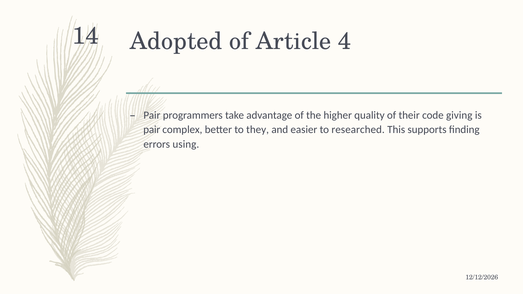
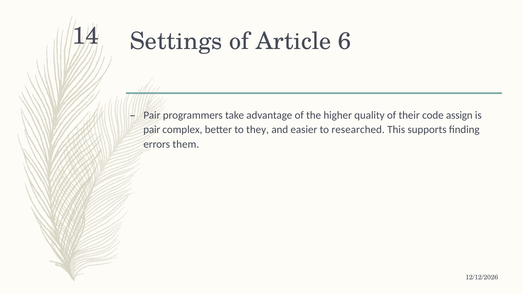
Adopted: Adopted -> Settings (176, 41)
4: 4 -> 6 (345, 41)
giving: giving -> assign (459, 115)
using: using -> them (186, 144)
